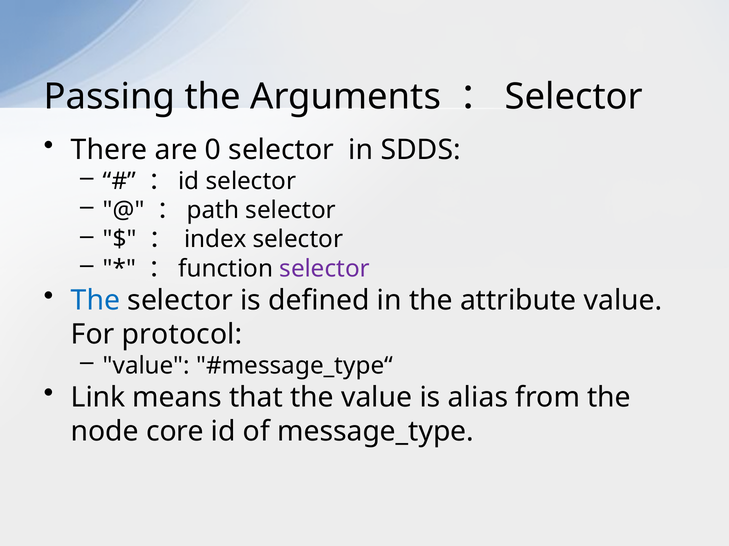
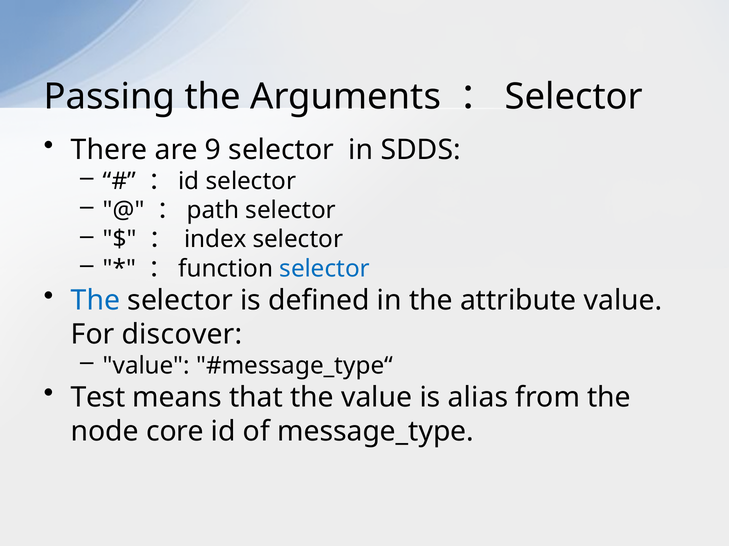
0: 0 -> 9 (213, 150)
selector colour: purple -> blue (325, 269)
protocol: protocol -> discover (182, 335)
Link: Link -> Test (98, 398)
